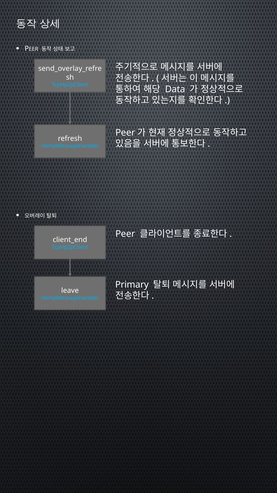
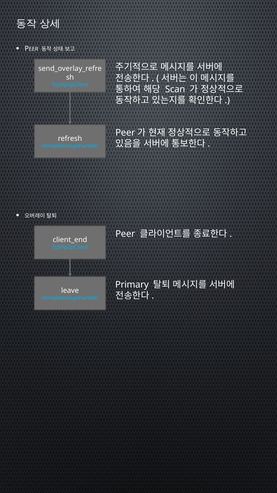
Data: Data -> Scan (175, 89)
